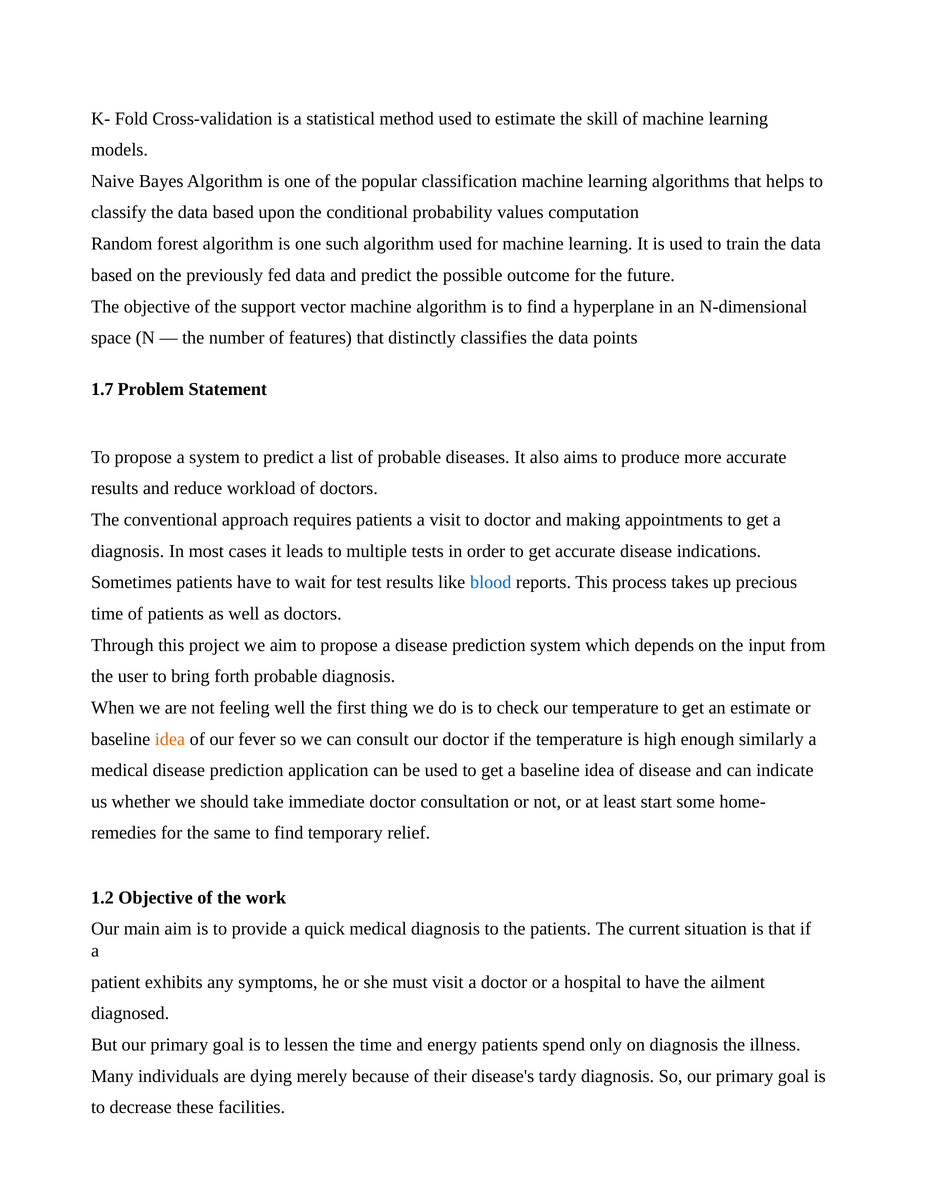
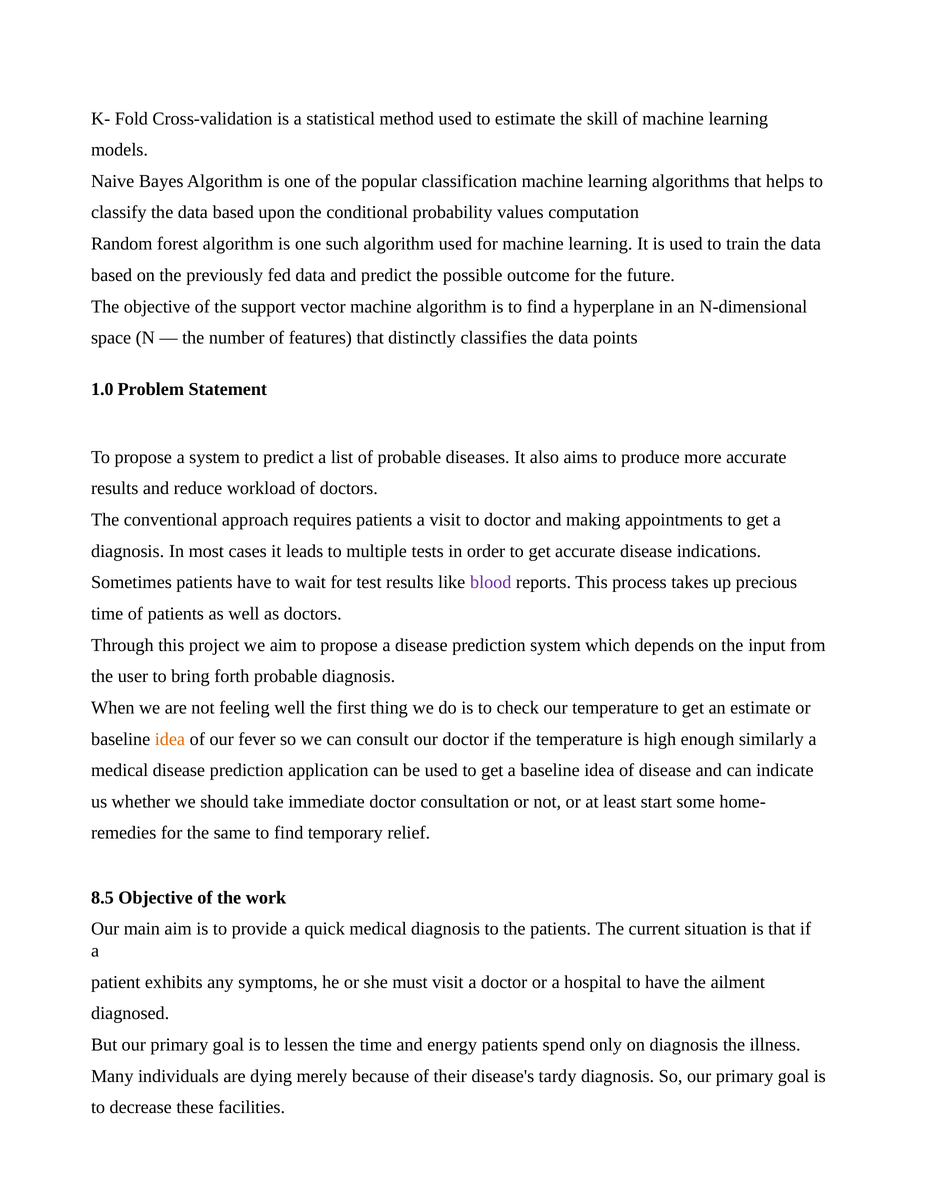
1.7: 1.7 -> 1.0 (102, 389)
blood colour: blue -> purple (491, 582)
1.2: 1.2 -> 8.5 (102, 897)
